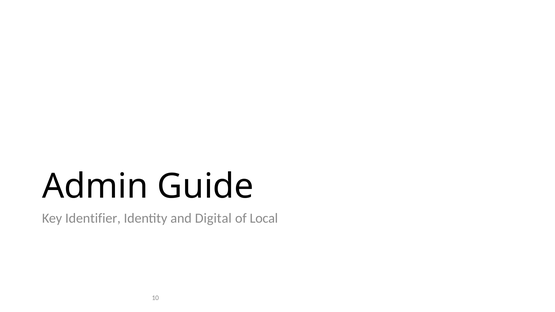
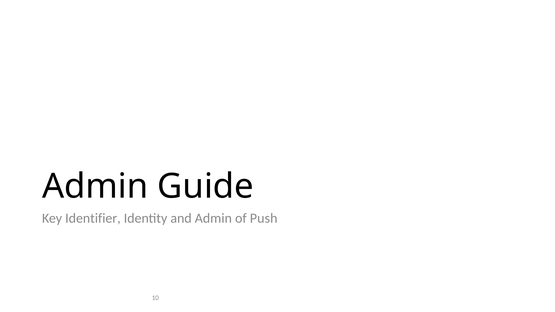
and Digital: Digital -> Admin (213, 218)
Local: Local -> Push (264, 218)
